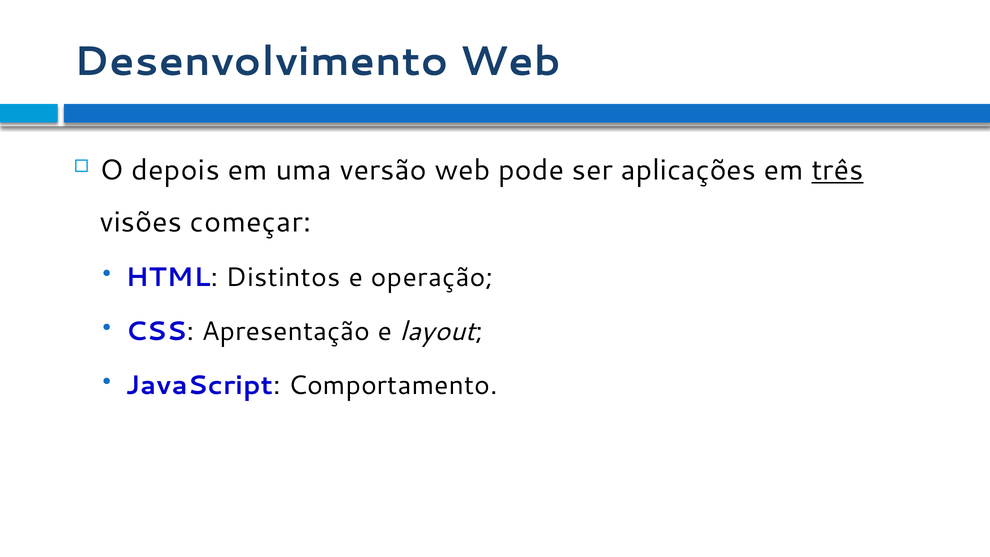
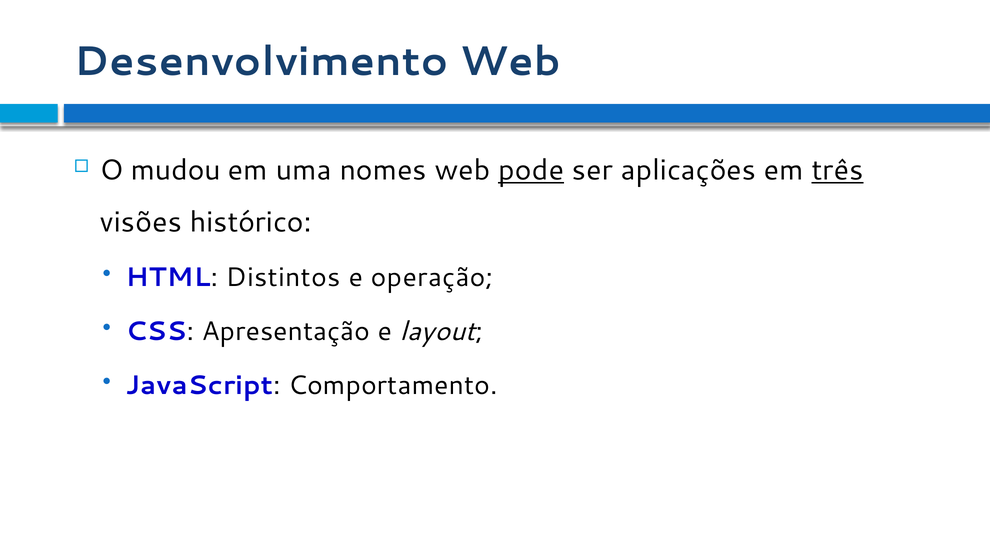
depois: depois -> mudou (176, 170)
versão: versão -> nomes (383, 170)
pode underline: none -> present (531, 170)
começar: começar -> histórico (251, 222)
